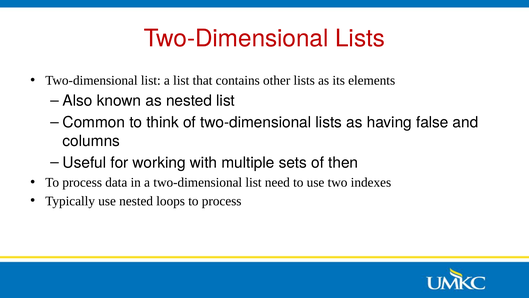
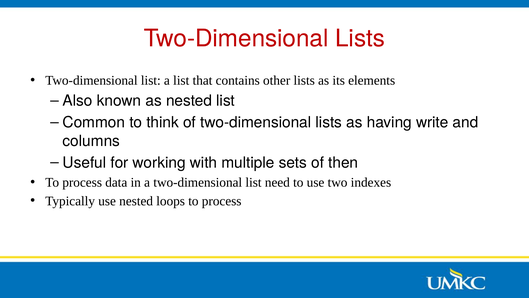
false: false -> write (432, 122)
